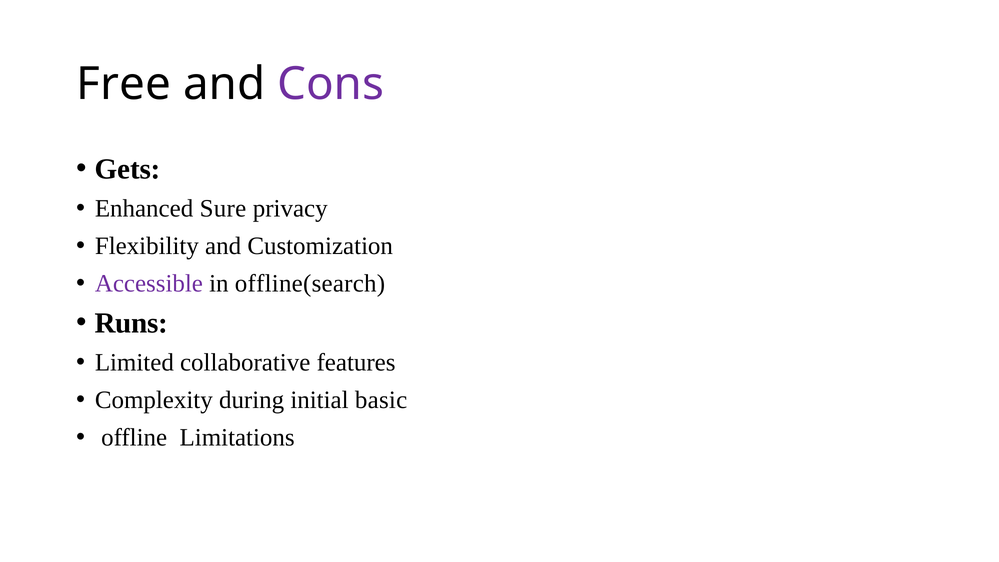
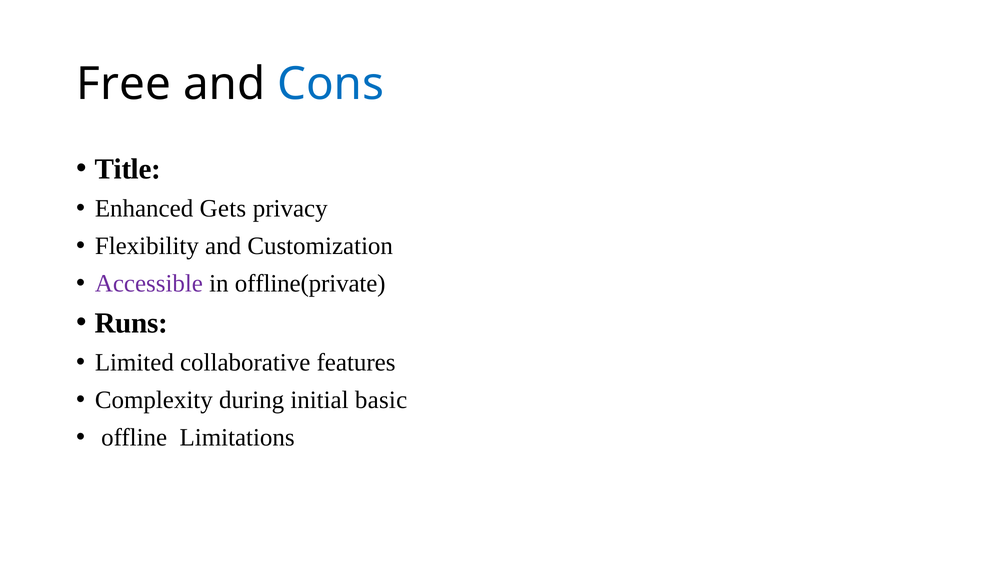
Cons colour: purple -> blue (331, 84)
Gets: Gets -> Title (128, 169)
Sure: Sure -> Gets (223, 209)
offline(search: offline(search -> offline(private (310, 283)
